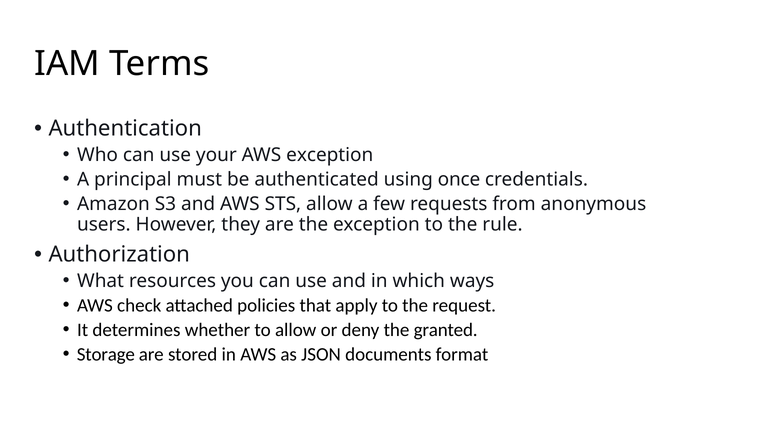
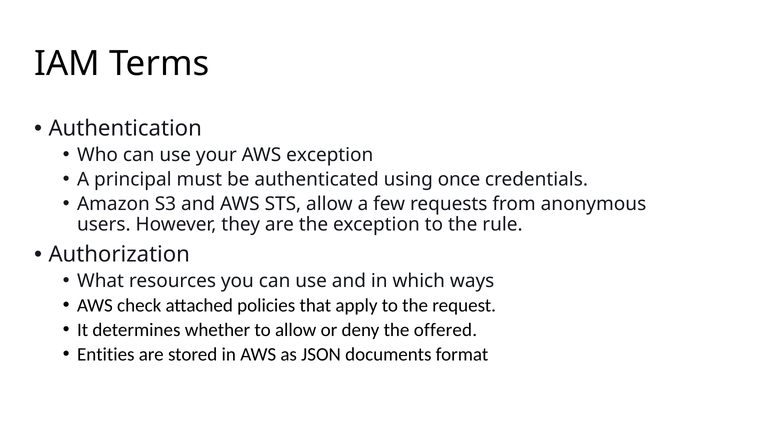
granted: granted -> offered (445, 330)
Storage: Storage -> Entities (106, 354)
